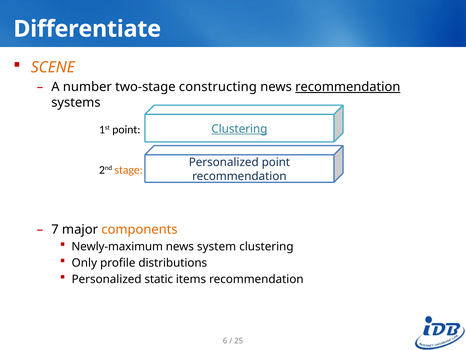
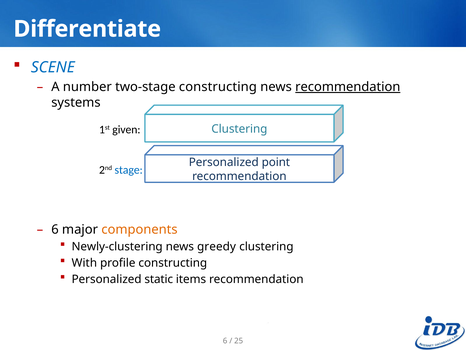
SCENE colour: orange -> blue (53, 67)
1st point: point -> given (126, 129)
Clustering underline: present -> none (239, 129)
stage colour: orange -> blue (129, 170)
7: 7 -> 6 (55, 229)
Newly-maximum: Newly-maximum -> Newly-clustering (117, 246)
system: system -> greedy (217, 246)
Only: Only -> With (84, 263)
profile distributions: distributions -> constructing (173, 263)
